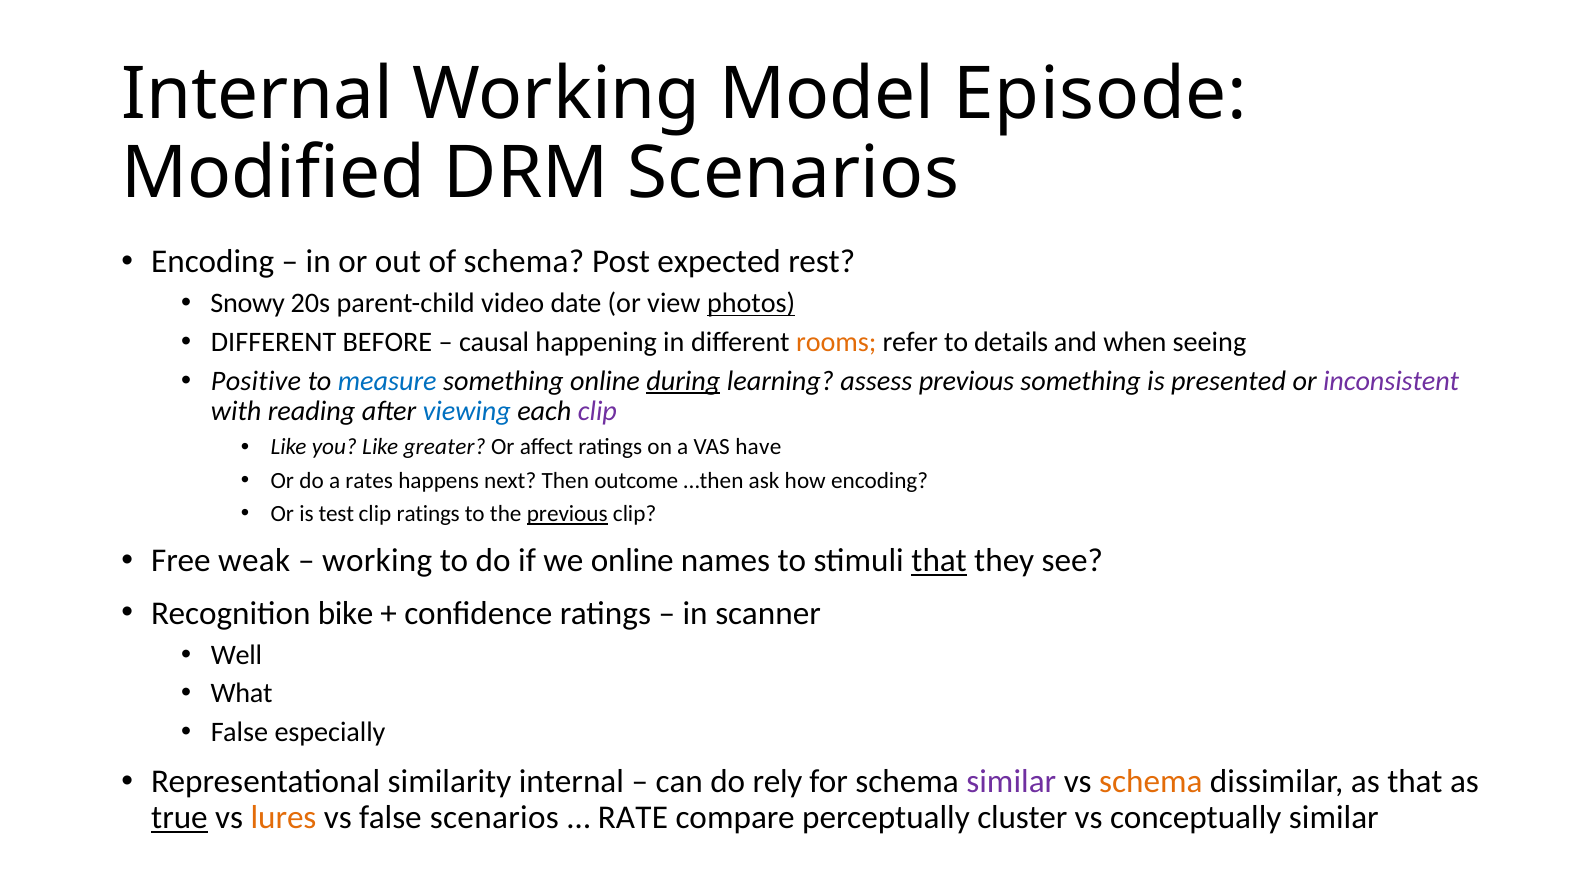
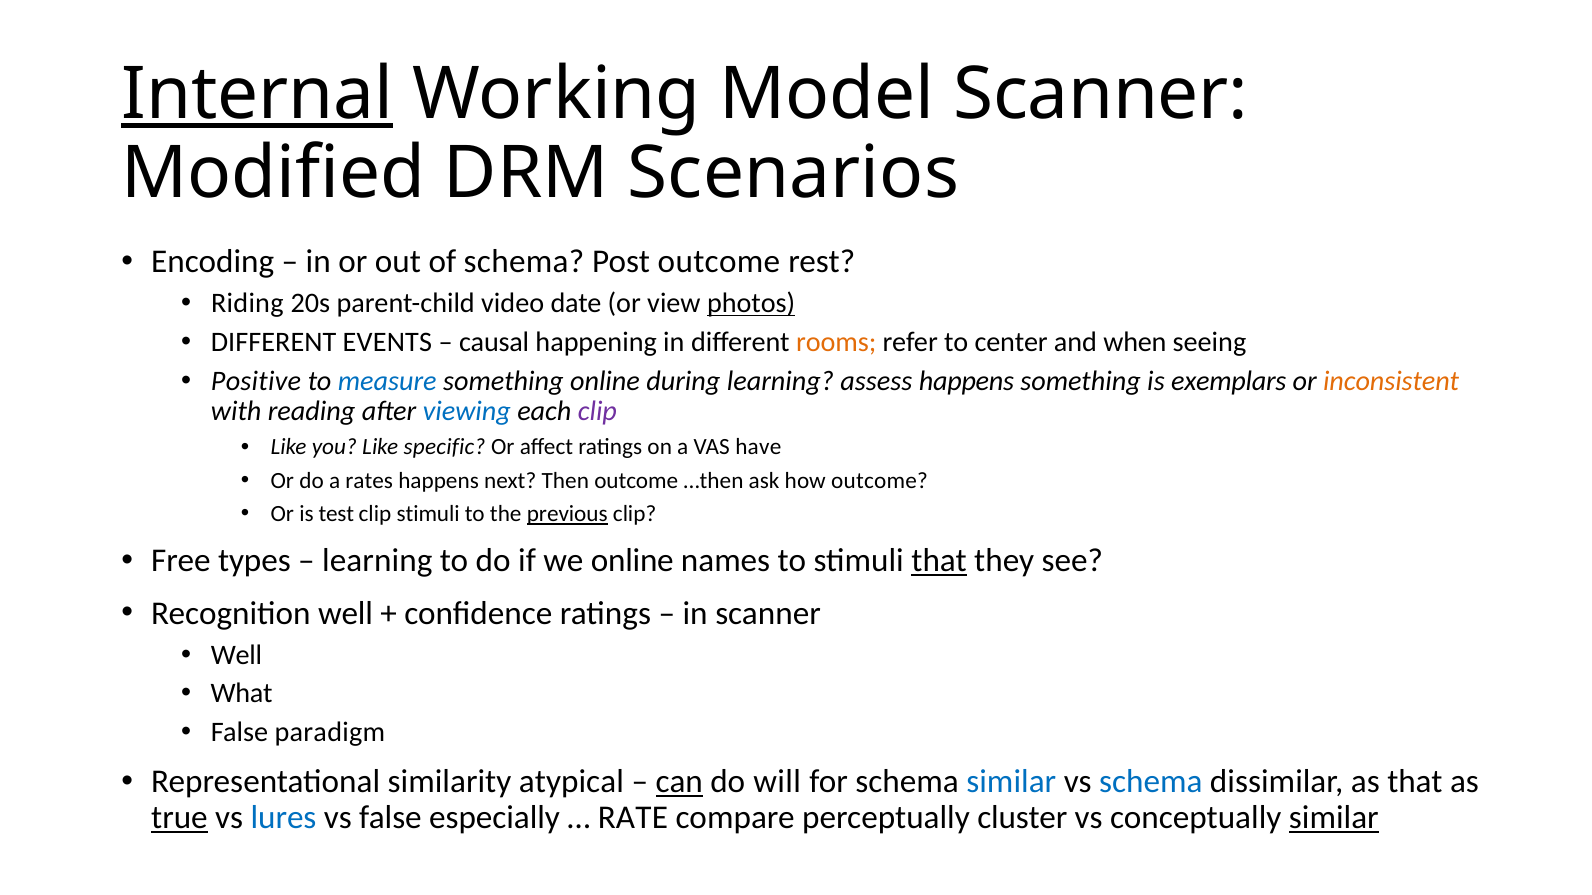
Internal underline: none -> present (257, 94)
Model Episode: Episode -> Scanner (1101, 94)
Post expected: expected -> outcome (719, 262)
Snowy: Snowy -> Riding (247, 303)
BEFORE: BEFORE -> EVENTS (387, 342)
details: details -> center (1011, 342)
during underline: present -> none (683, 381)
assess previous: previous -> happens (966, 381)
presented: presented -> exemplars (1229, 381)
inconsistent colour: purple -> orange (1391, 381)
greater: greater -> specific (445, 448)
how encoding: encoding -> outcome (879, 481)
clip ratings: ratings -> stimuli (428, 514)
weak: weak -> types (254, 561)
working: working -> learning (377, 561)
Recognition bike: bike -> well (346, 614)
especially: especially -> paradigm (330, 733)
similarity internal: internal -> atypical (571, 782)
can underline: none -> present (679, 782)
rely: rely -> will (777, 782)
similar colour: purple -> blue (1011, 782)
schema colour: orange -> blue (1151, 782)
lures colour: orange -> blue (284, 818)
false scenarios: scenarios -> especially (495, 818)
similar underline: none -> present (1334, 818)
